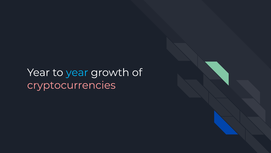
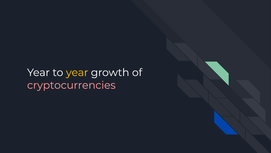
year colour: light blue -> yellow (77, 72)
